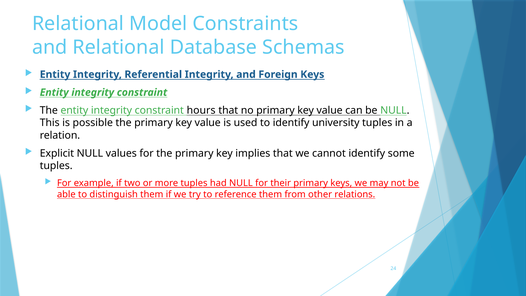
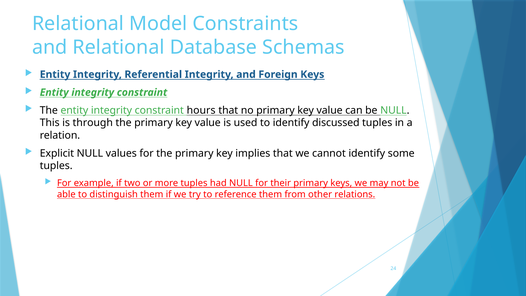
possible: possible -> through (93, 123)
university: university -> discussed (336, 123)
